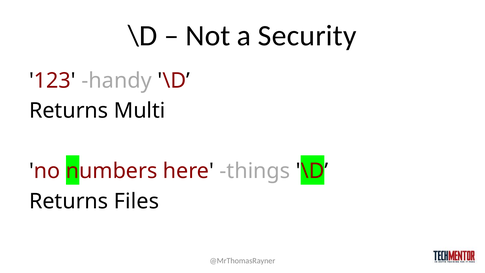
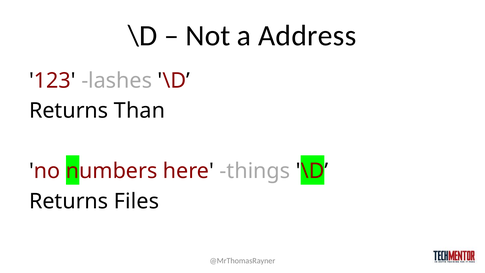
Security: Security -> Address (307, 36)
handy: handy -> lashes (117, 81)
Multi: Multi -> Than (139, 111)
